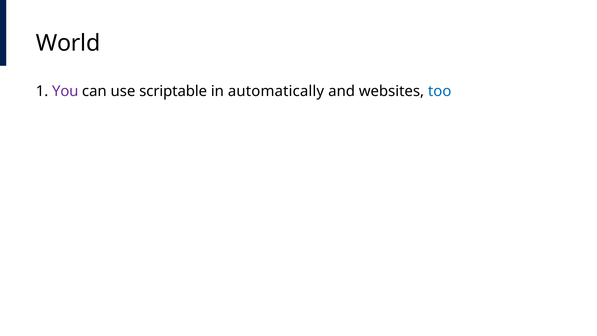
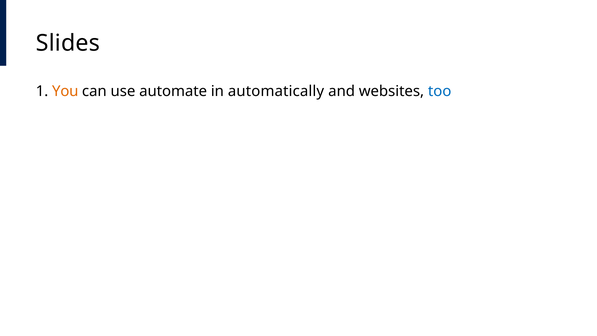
World: World -> Slides (68, 43)
You colour: purple -> orange (65, 91)
scriptable: scriptable -> automate (173, 91)
